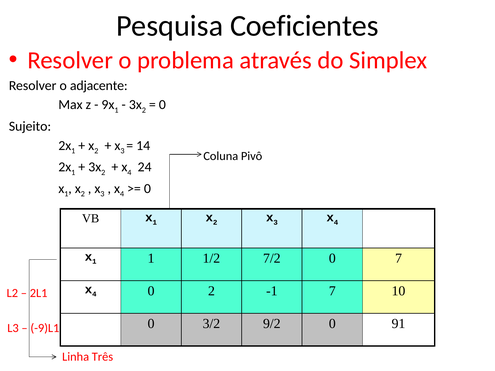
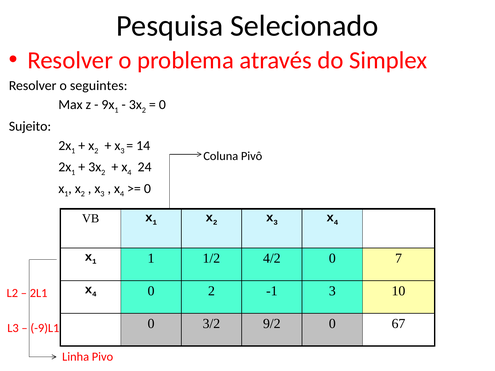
Coeficientes: Coeficientes -> Selecionado (304, 26)
adjacente: adjacente -> seguintes (99, 86)
7/2: 7/2 -> 4/2 (272, 258)
-1 7: 7 -> 3 (332, 291)
91: 91 -> 67 (399, 324)
Três: Três -> Pivo (102, 357)
